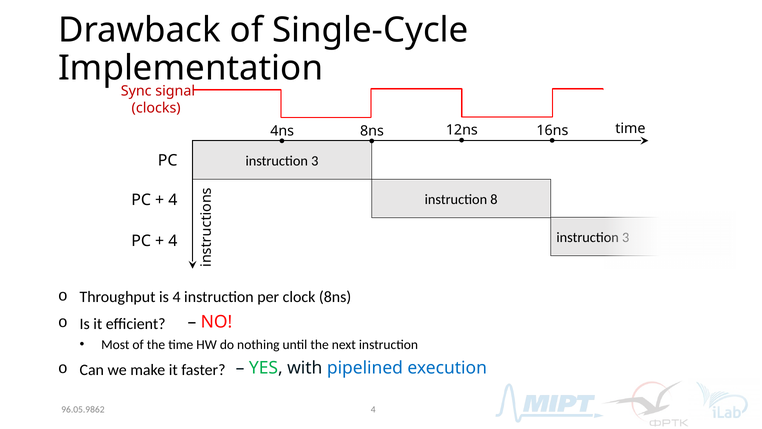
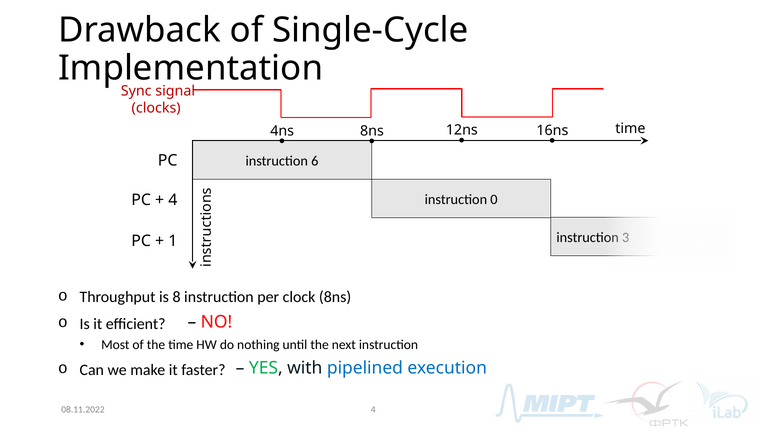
3: 3 -> 6 (315, 161)
8: 8 -> 0 (494, 199)
4: 4 -> 1 (173, 241)
is 4: 4 -> 8 (177, 297)
96.05.9862: 96.05.9862 -> 08.11.2022 (83, 409)
